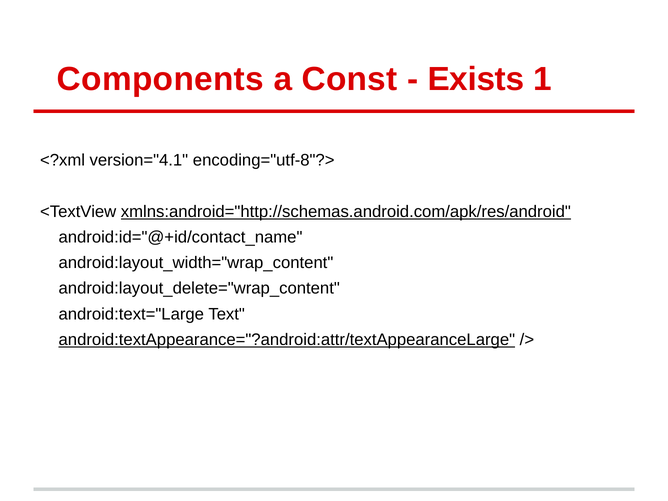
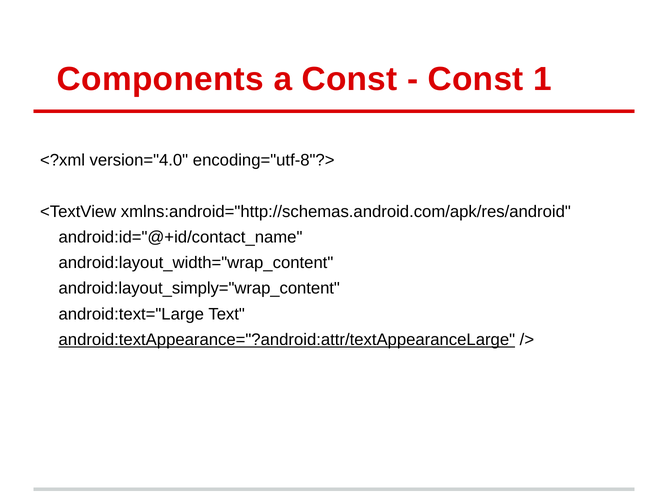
Exists: Exists -> Const (476, 79)
version="4.1: version="4.1 -> version="4.0 (139, 160)
xmlns:android="http://schemas.android.com/apk/res/android underline: present -> none (346, 212)
android:layout_delete="wrap_content: android:layout_delete="wrap_content -> android:layout_simply="wrap_content (199, 288)
